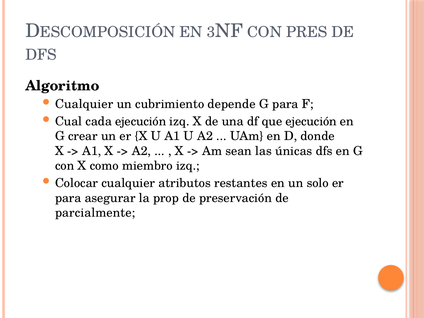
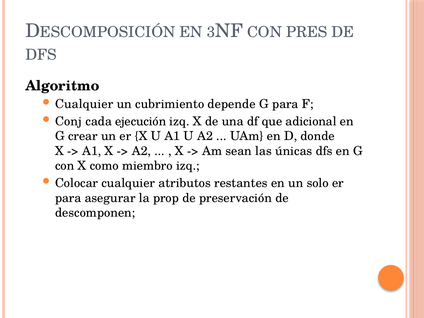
Cual: Cual -> Conj (69, 121)
que ejecución: ejecución -> adicional (311, 121)
parcialmente: parcialmente -> descomponen (95, 213)
